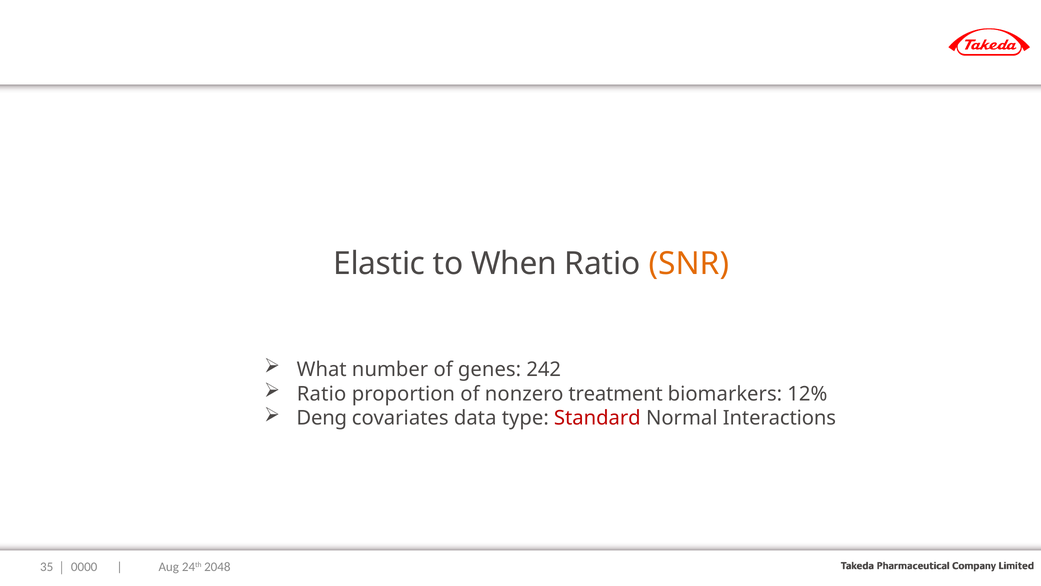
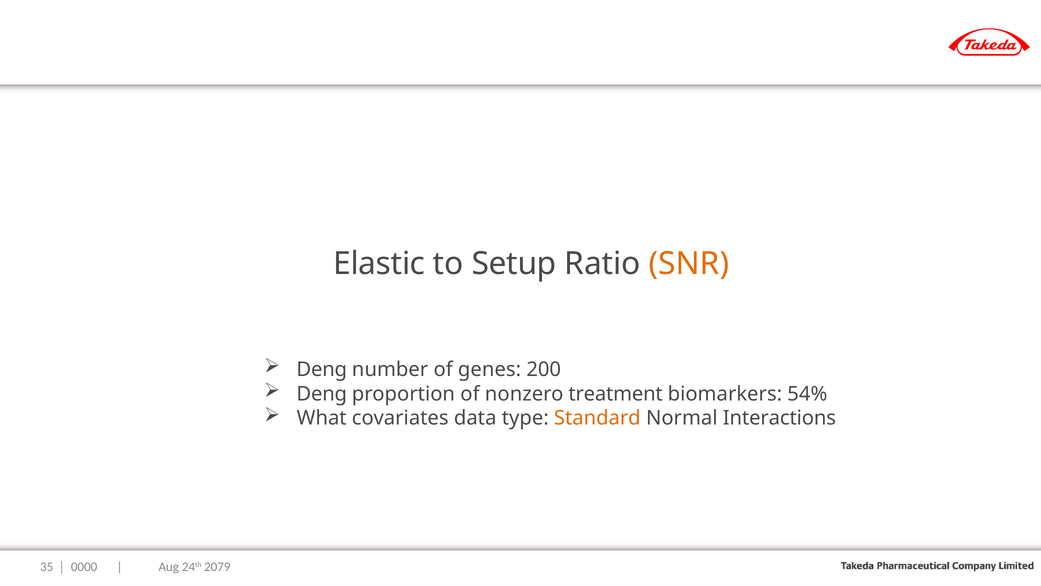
When: When -> Setup (514, 263)
What: What -> Deng (322, 369)
242: 242 -> 200 (544, 369)
Ratio: Ratio -> Deng (322, 394)
12%: 12% -> 54% (807, 394)
Deng: Deng -> What (322, 418)
Standard colour: red -> orange (597, 418)
2048: 2048 -> 2079 (217, 566)
